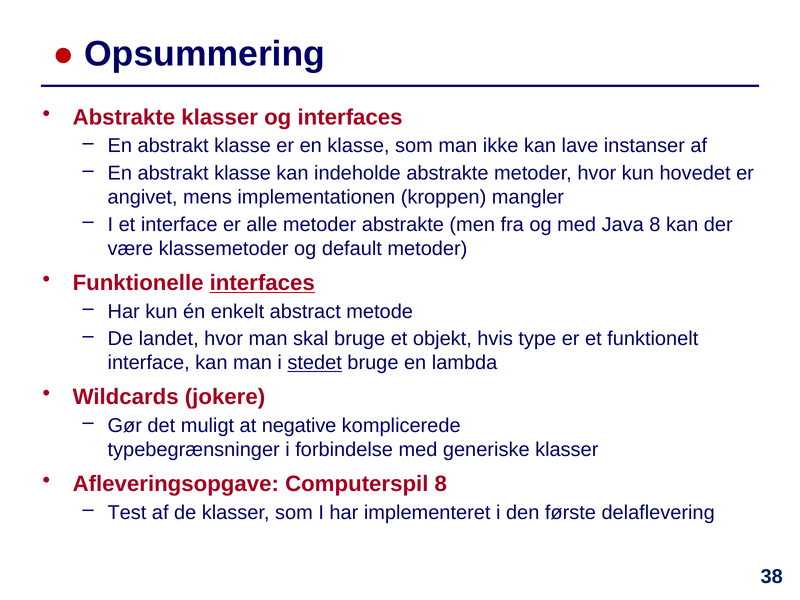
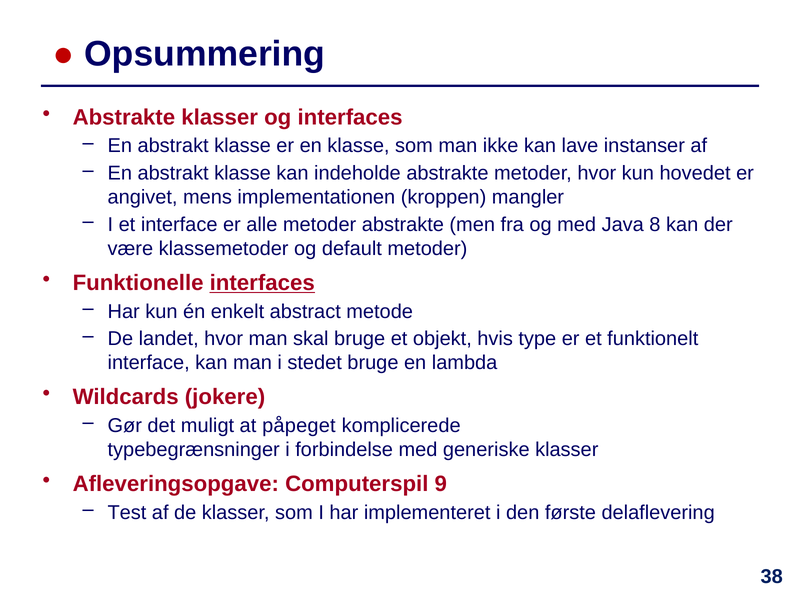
stedet underline: present -> none (315, 363)
negative: negative -> påpeget (299, 426)
Computerspil 8: 8 -> 9 (441, 484)
